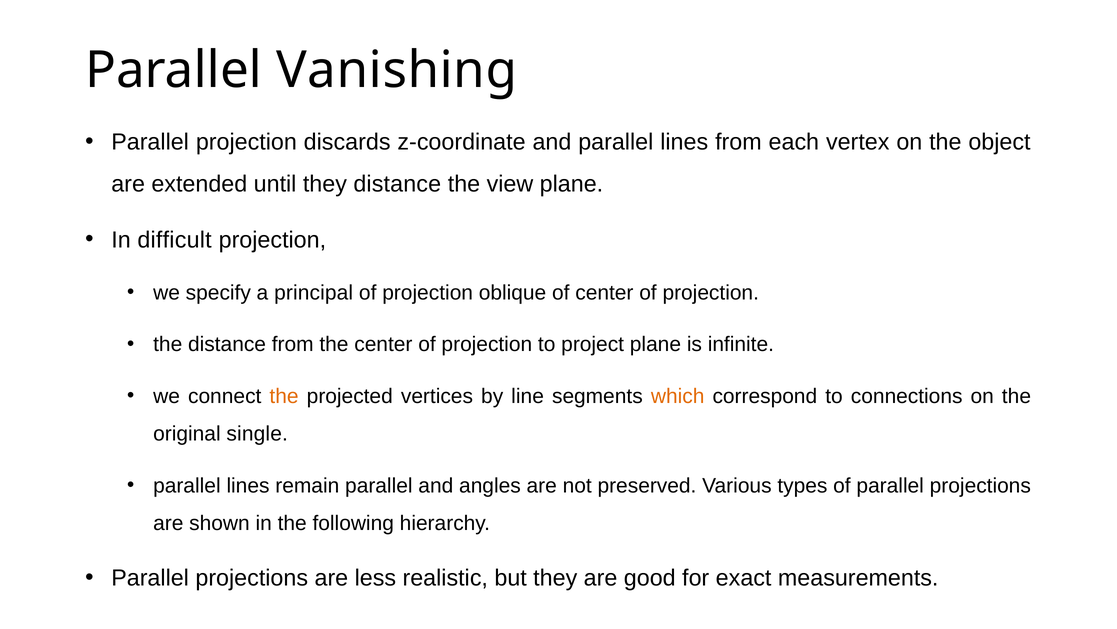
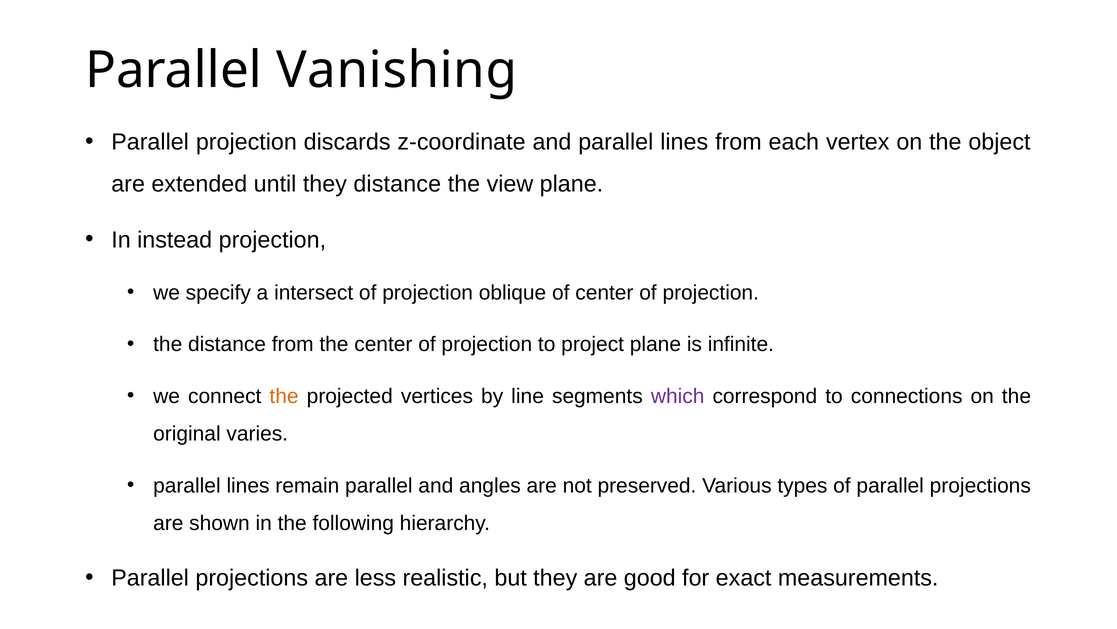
difficult: difficult -> instead (175, 240)
principal: principal -> intersect (314, 292)
which colour: orange -> purple (678, 396)
single: single -> varies (257, 434)
